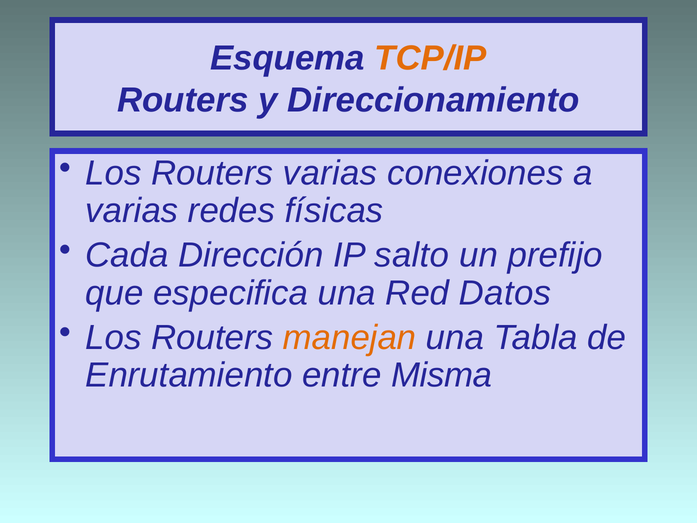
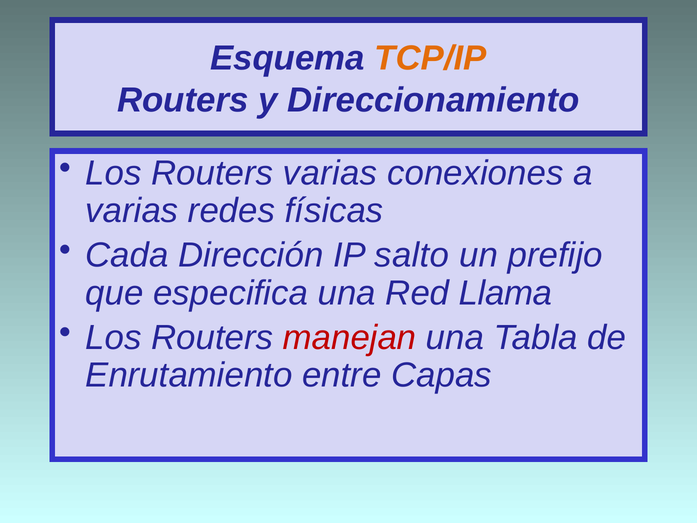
Datos: Datos -> Llama (506, 293)
manejan colour: orange -> red (350, 338)
Misma: Misma -> Capas (441, 375)
